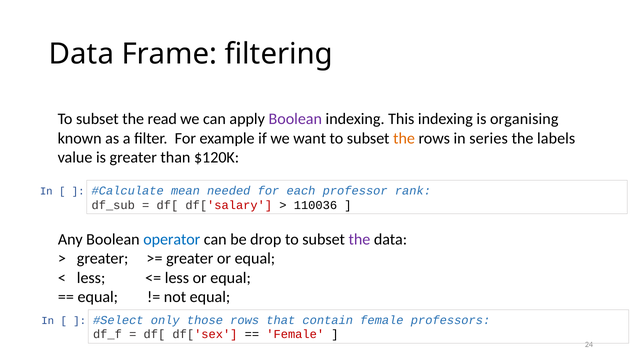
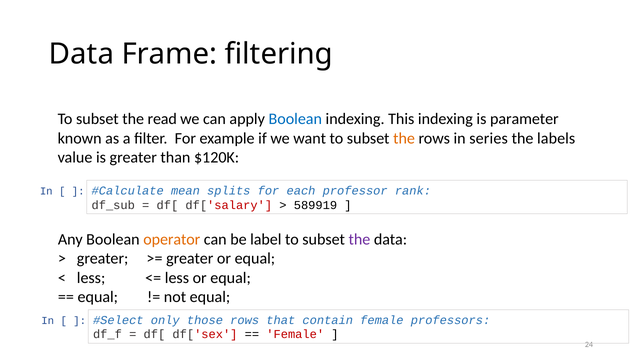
Boolean colour: purple -> blue (295, 119)
organising: organising -> parameter (524, 119)
needed: needed -> splits (229, 191)
110036: 110036 -> 589919 (315, 205)
operator colour: blue -> orange (172, 239)
drop: drop -> label (266, 239)
